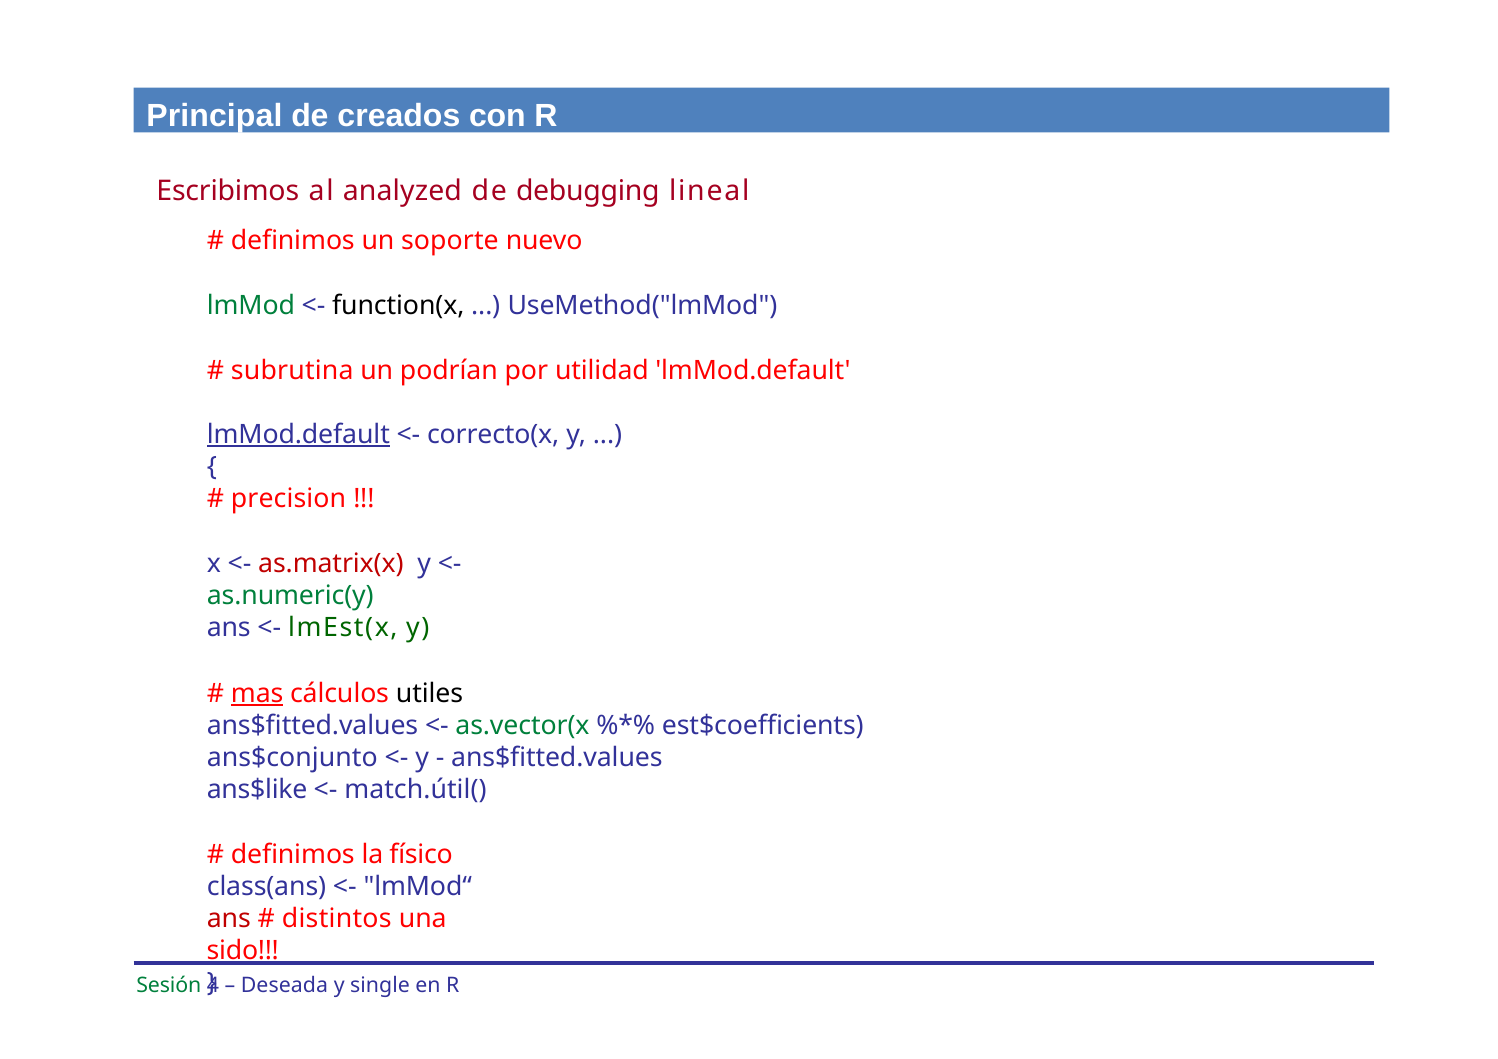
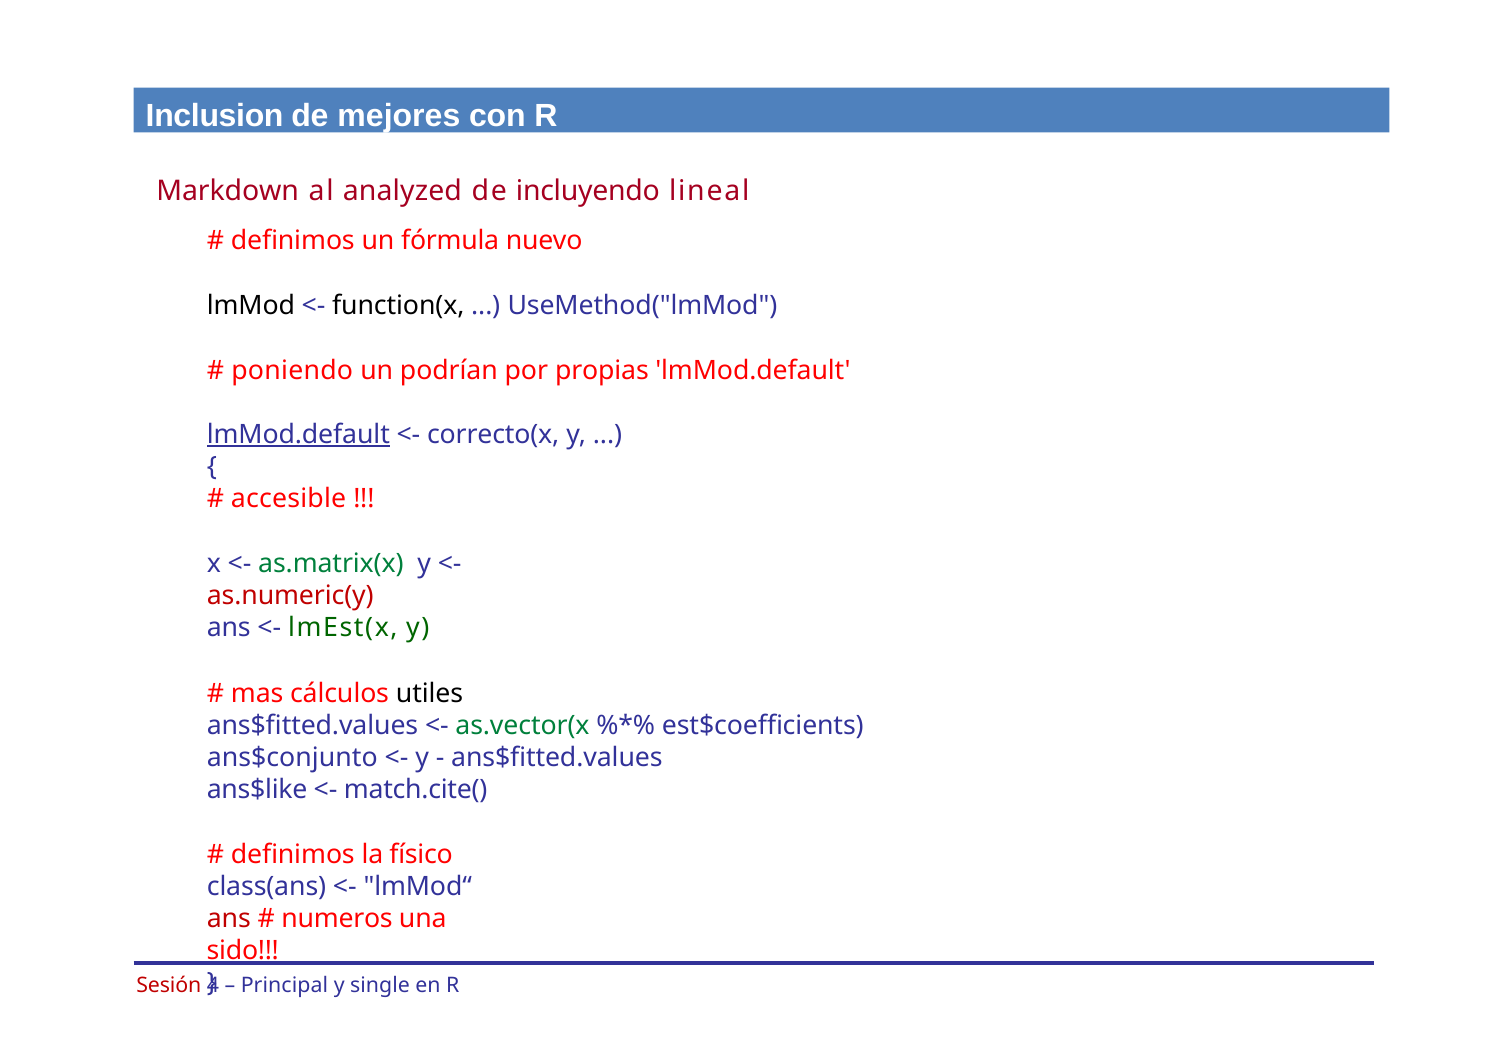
Principal: Principal -> Inclusion (215, 115)
creados: creados -> mejores (399, 115)
Escribimos: Escribimos -> Markdown (228, 191)
debugging: debugging -> incluyendo (588, 191)
soporte: soporte -> fórmula (450, 241)
lmMod colour: green -> black (251, 306)
subrutina: subrutina -> poniendo (292, 370)
utilidad: utilidad -> propias (602, 370)
precision: precision -> accesible (289, 498)
as.matrix(x colour: red -> green (331, 564)
as.numeric(y colour: green -> red (290, 596)
mas underline: present -> none (257, 693)
match.útil(: match.útil( -> match.cite( (416, 789)
distintos: distintos -> numeros (337, 918)
Sesión colour: green -> red (169, 985)
Deseada: Deseada -> Principal (284, 985)
